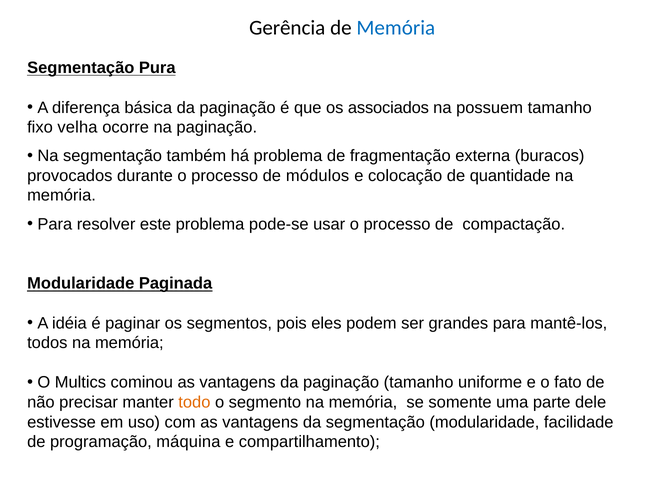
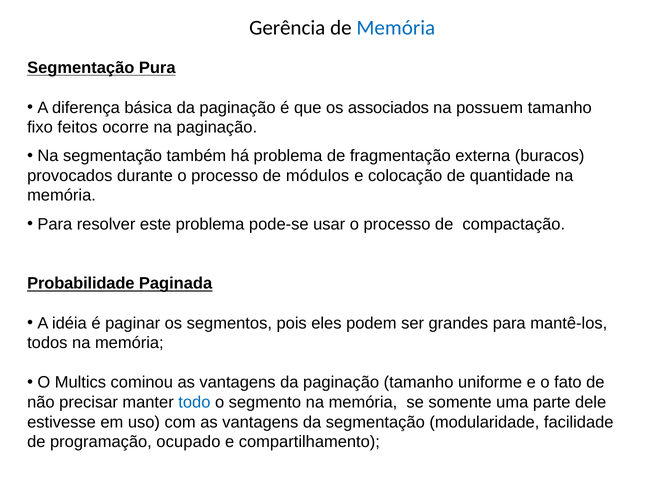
velha: velha -> feitos (77, 127)
Modularidade: Modularidade -> Probabilidade (81, 284)
todo colour: orange -> blue (194, 402)
máquina: máquina -> ocupado (188, 442)
